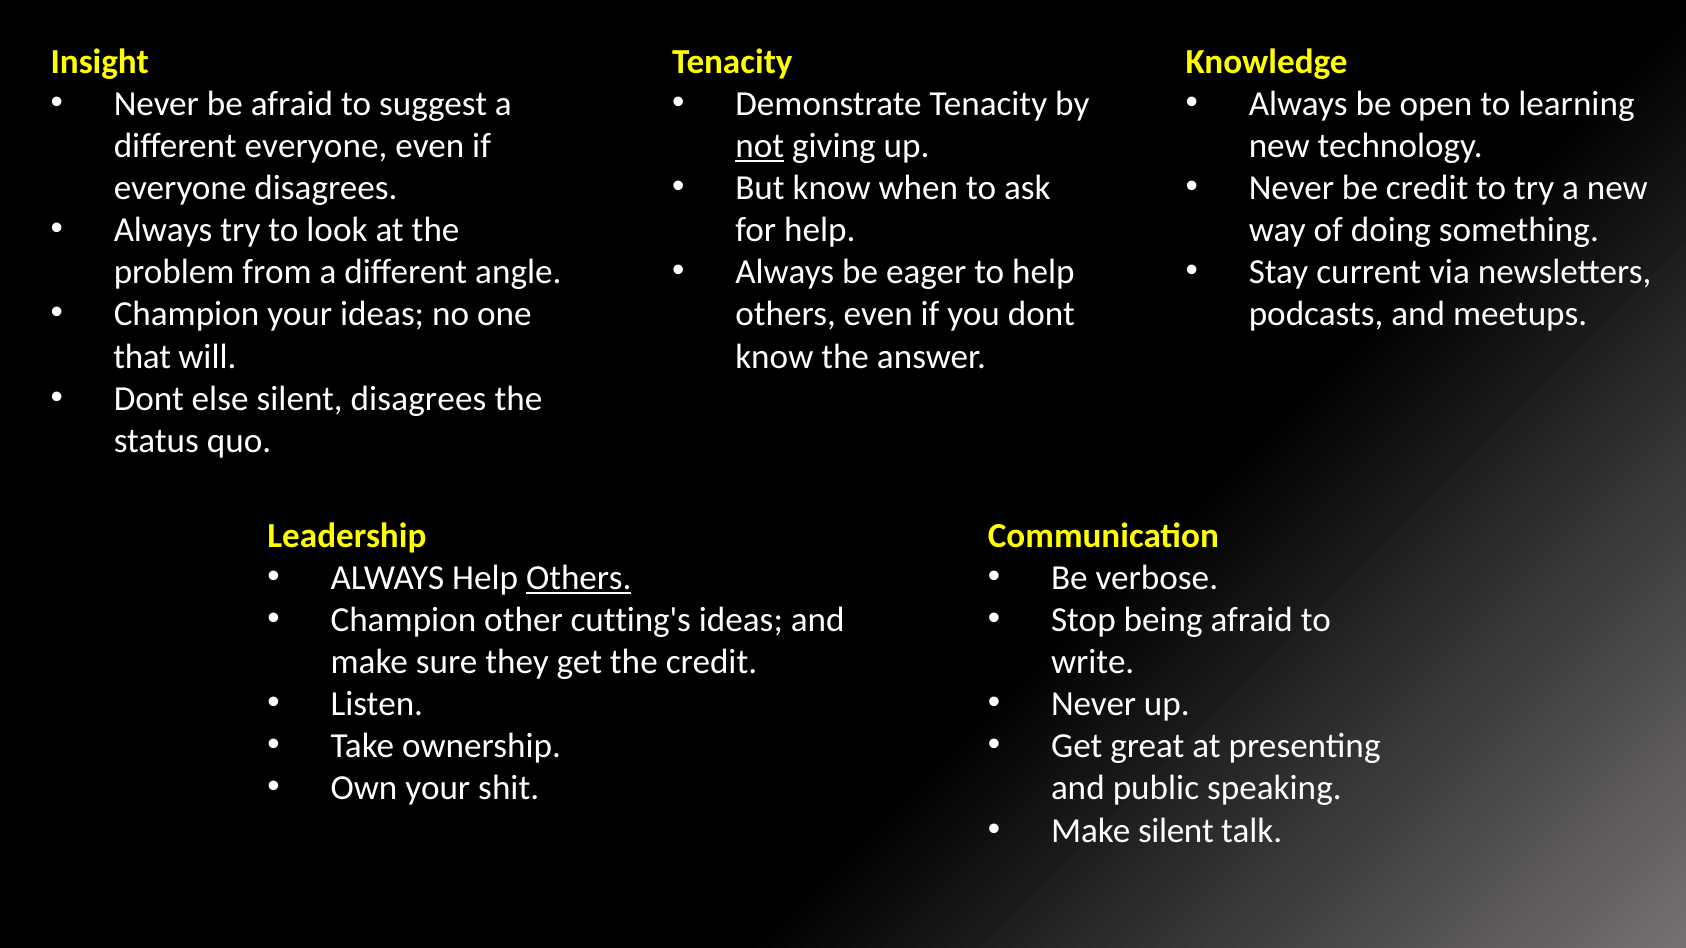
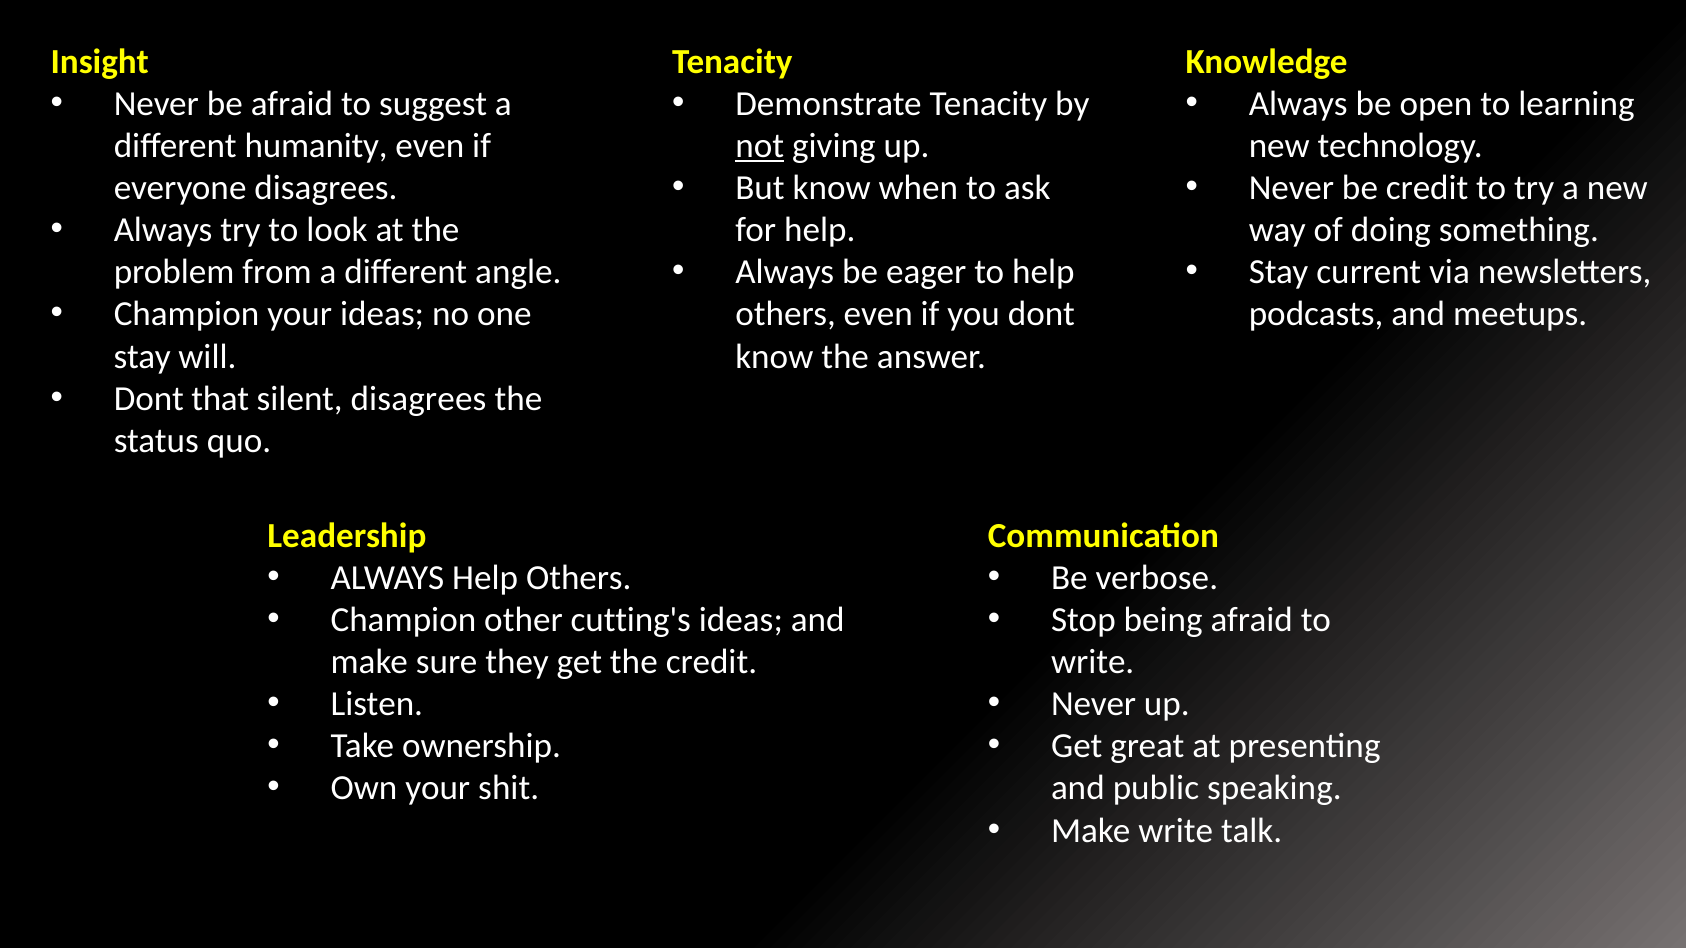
different everyone: everyone -> humanity (316, 146)
that: that -> stay (142, 357)
else: else -> that (220, 399)
Others underline: present -> none (579, 578)
Make silent: silent -> write (1176, 831)
